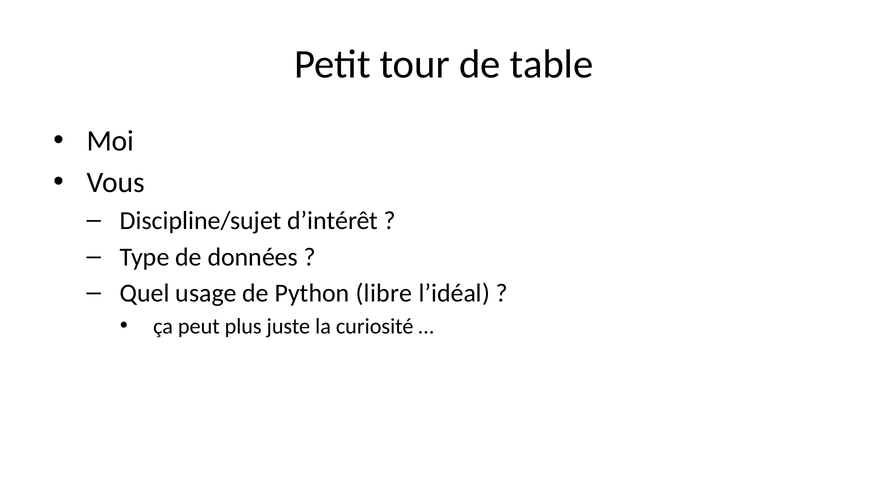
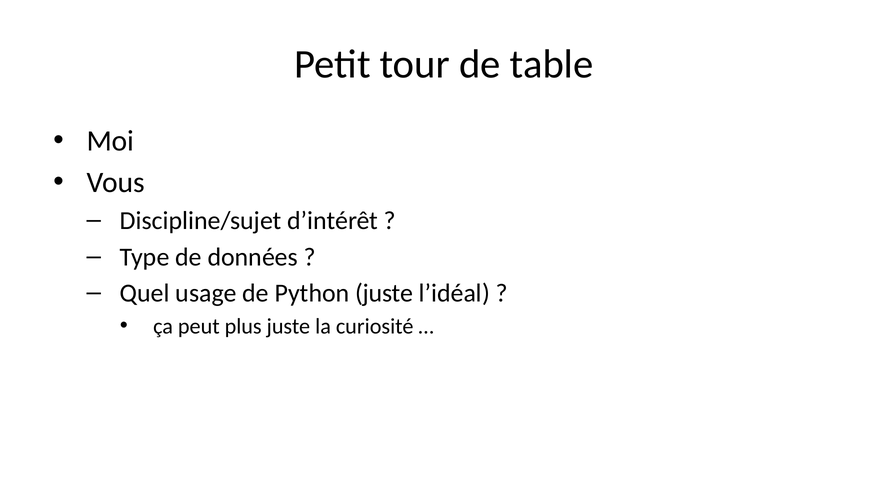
Python libre: libre -> juste (384, 293)
